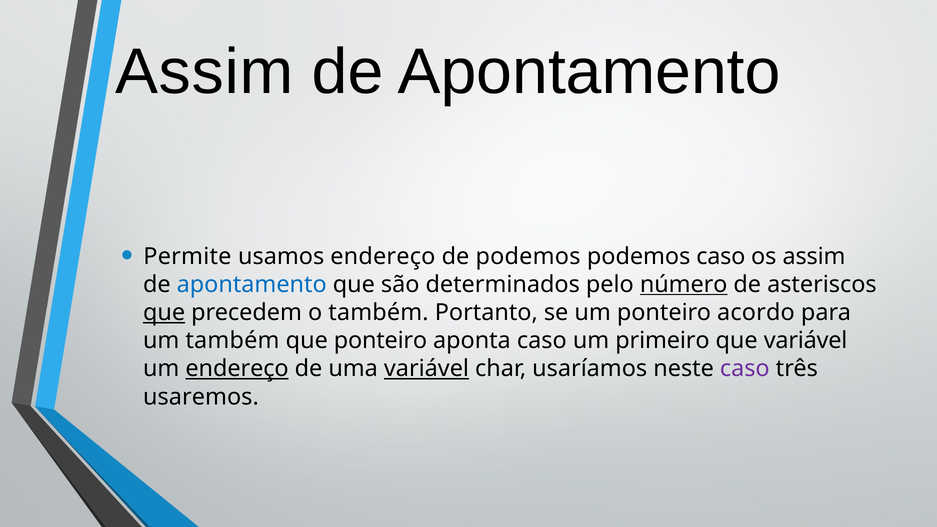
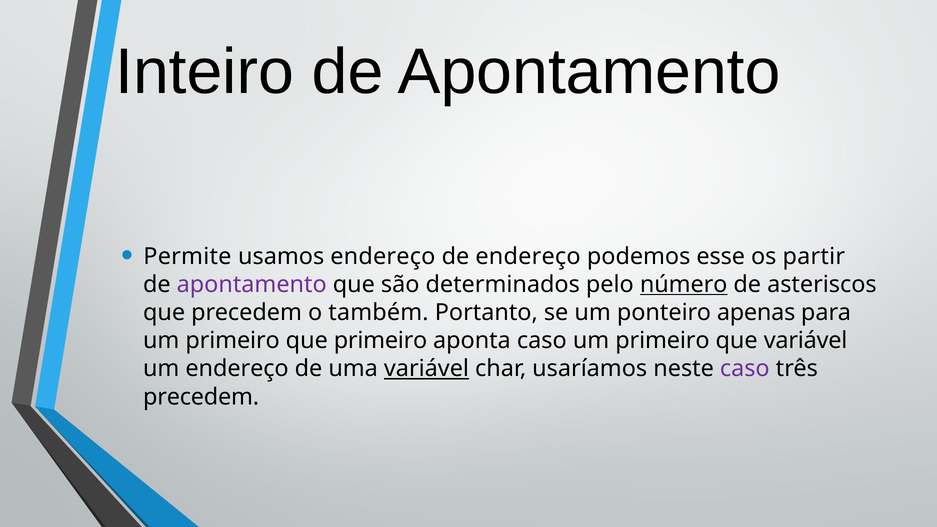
Assim: Assim -> Inteiro (205, 72)
de podemos: podemos -> endereço (528, 256)
podemos caso: caso -> esse (721, 256)
os assim: assim -> partir (814, 256)
apontamento colour: blue -> purple (252, 284)
que underline: present -> none (164, 313)
acordo: acordo -> apenas (756, 313)
também: também -> primeiro (233, 341)
que ponteiro: ponteiro -> primeiro (381, 341)
endereço underline: present -> none (237, 369)
usaremos: usaremos -> precedem (201, 397)
